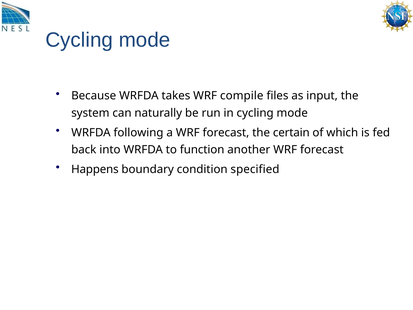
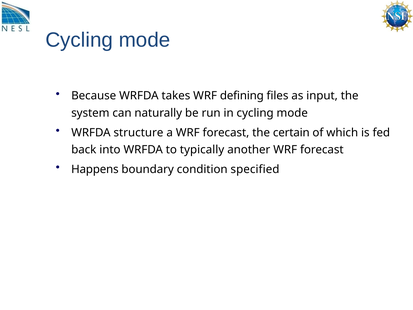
compile: compile -> defining (242, 96)
following: following -> structure (138, 132)
function: function -> typically (202, 150)
